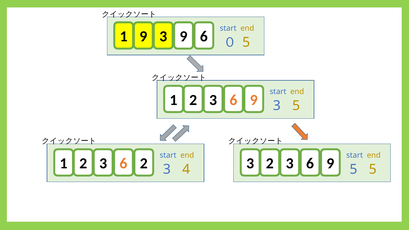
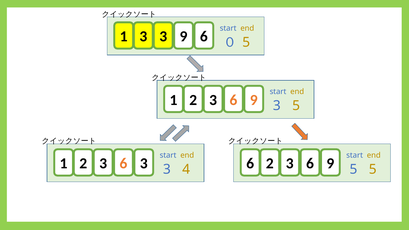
1 9: 9 -> 3 (143, 37)
2 3 2: 2 -> 3 (144, 164)
4 3: 3 -> 6 (250, 164)
